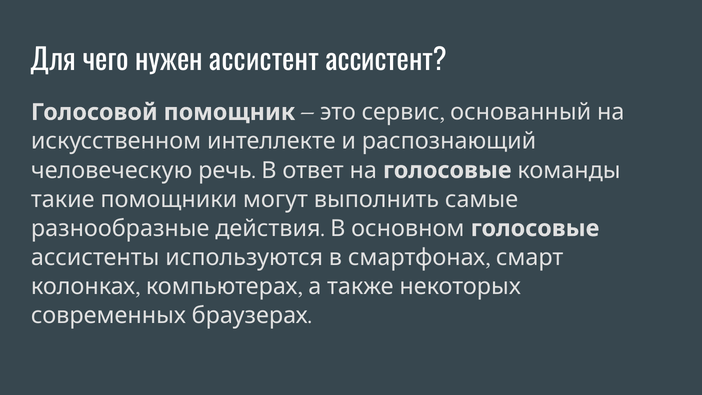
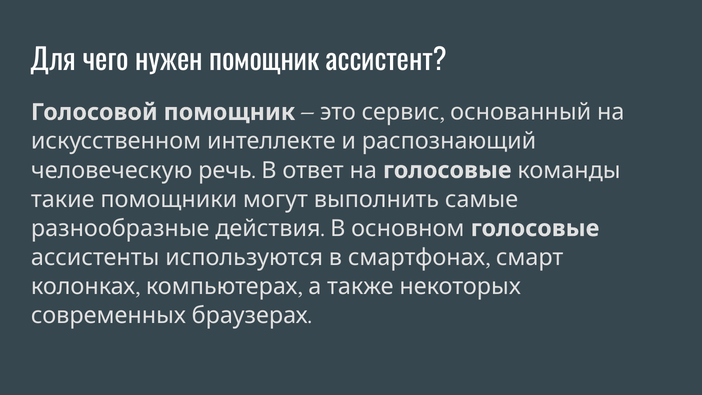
нужен ассистент: ассистент -> помощник (264, 61)
